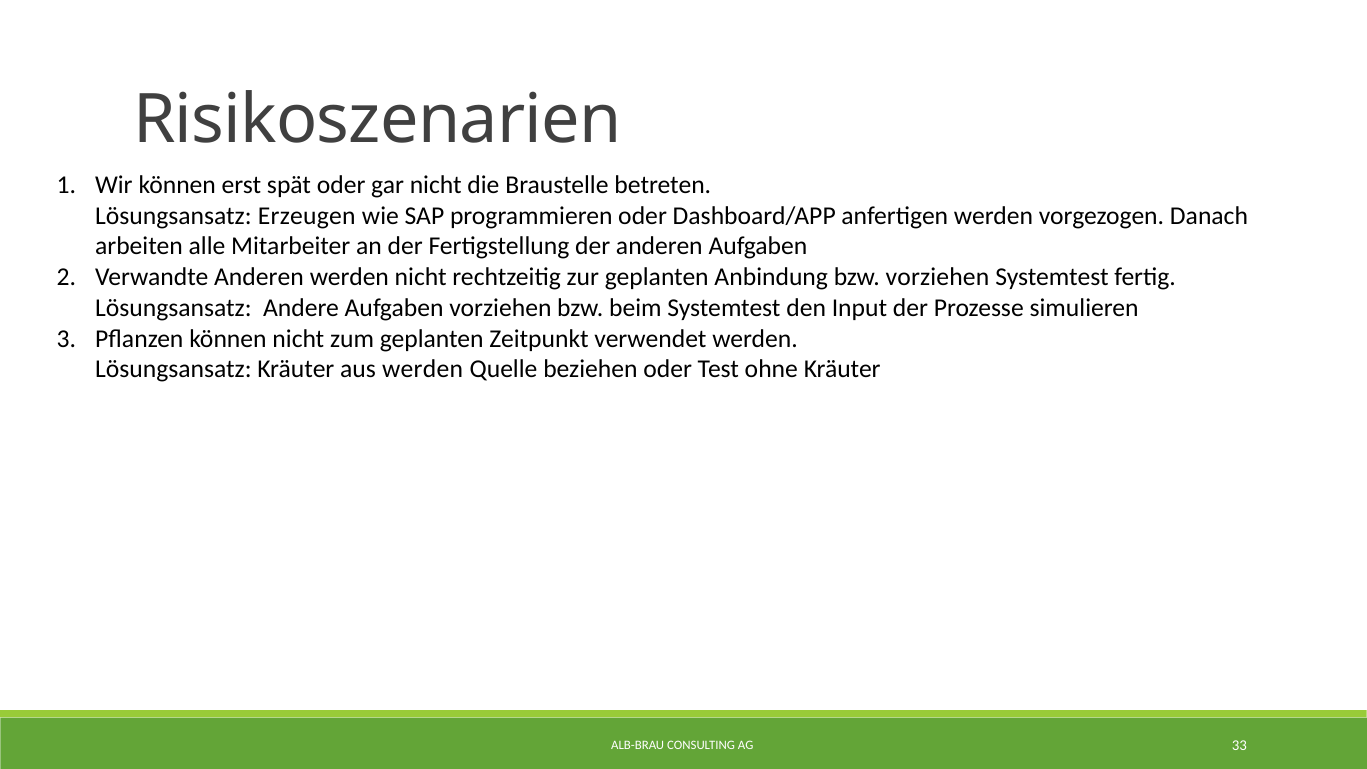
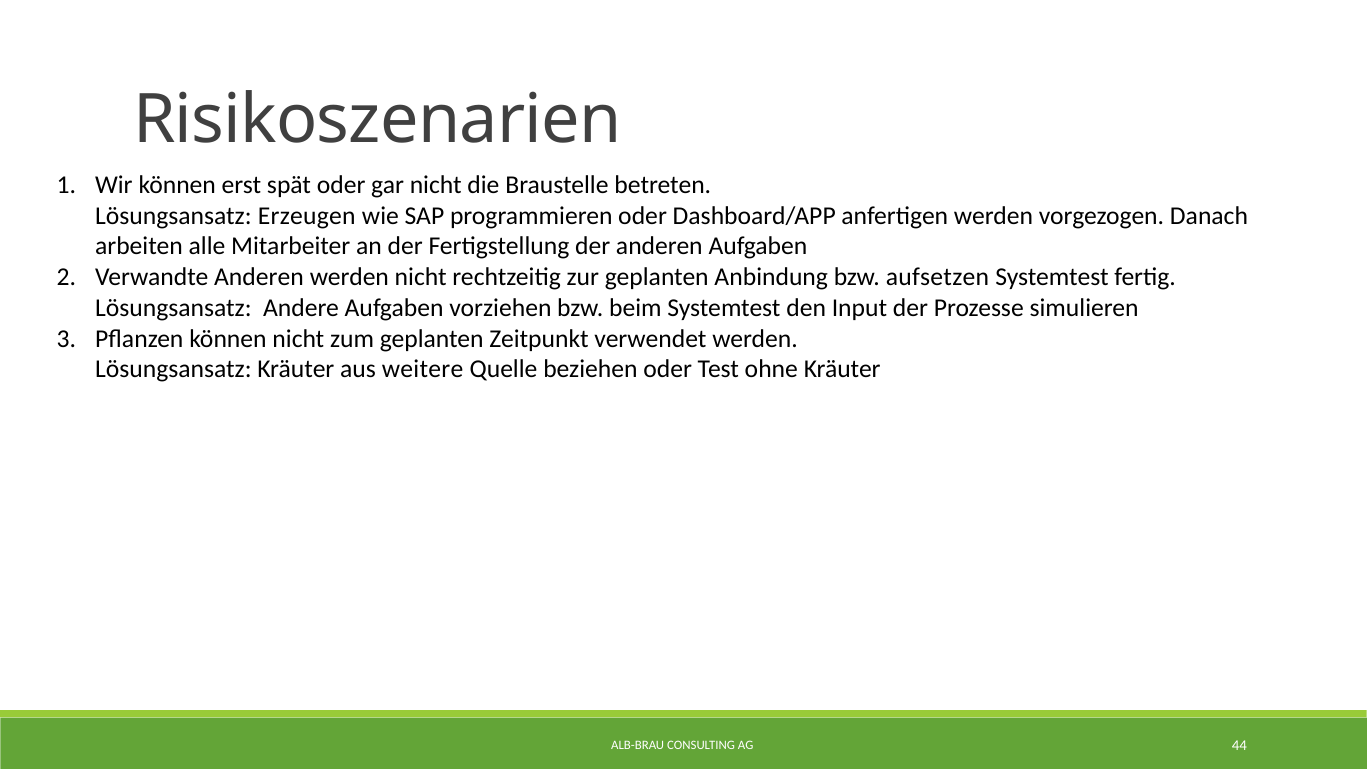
bzw vorziehen: vorziehen -> aufsetzen (937, 277)
aus werden: werden -> weitere (423, 369)
33: 33 -> 44 (1239, 746)
